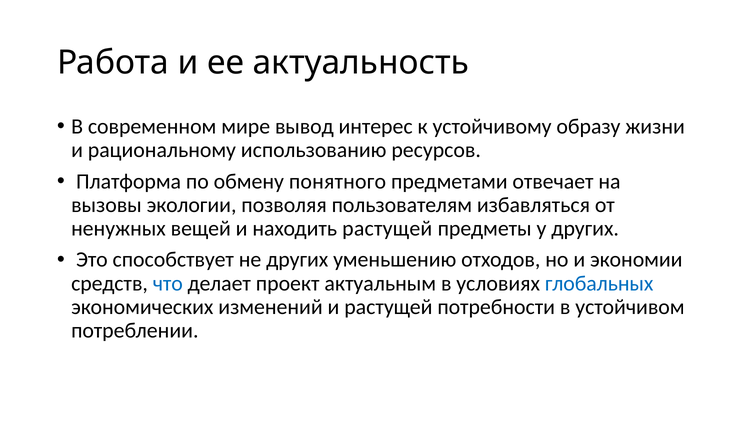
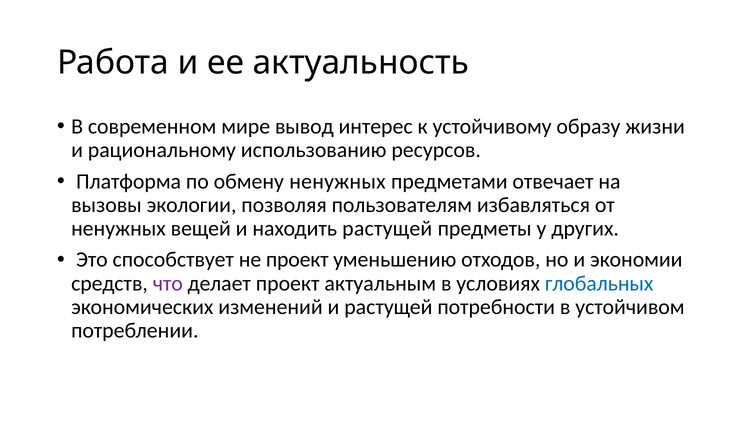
обмену понятного: понятного -> ненужных (337, 182)
не других: других -> проект (297, 260)
что colour: blue -> purple (168, 284)
